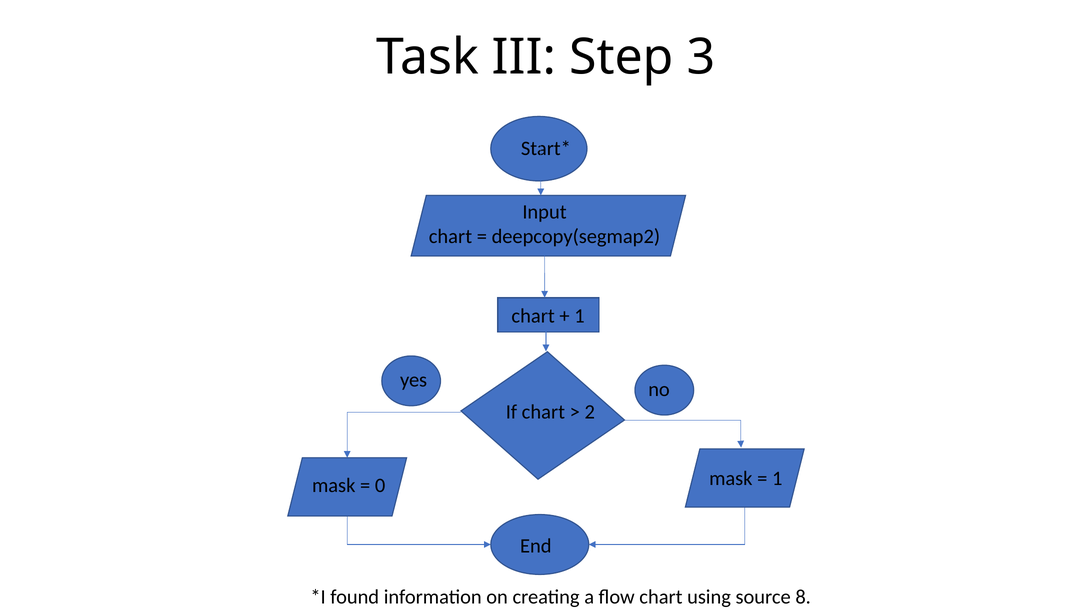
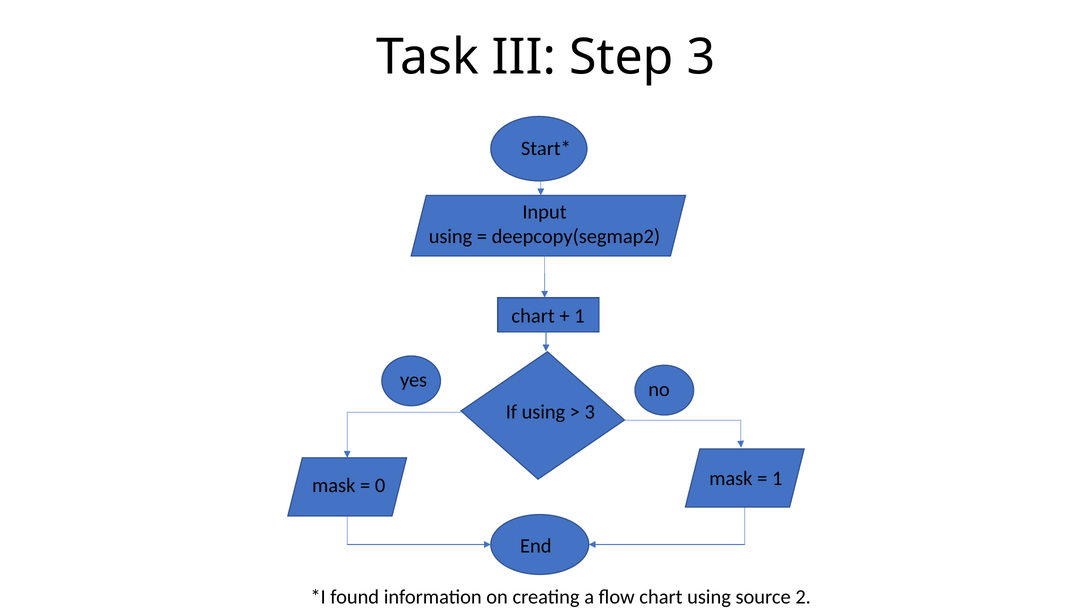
chart: chart -> using (451, 237)
If chart: chart -> using (543, 412)
2: 2 -> 3 (590, 412)
8: 8 -> 2 (803, 597)
